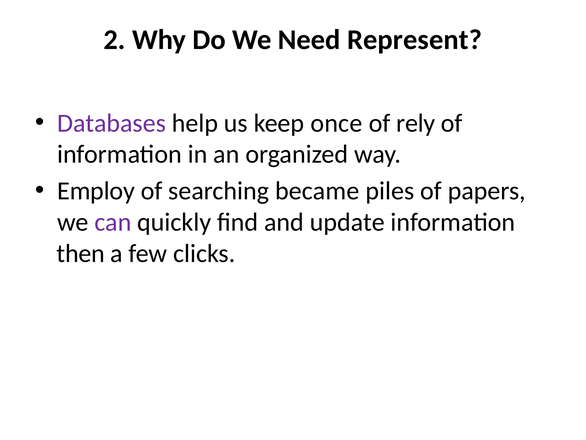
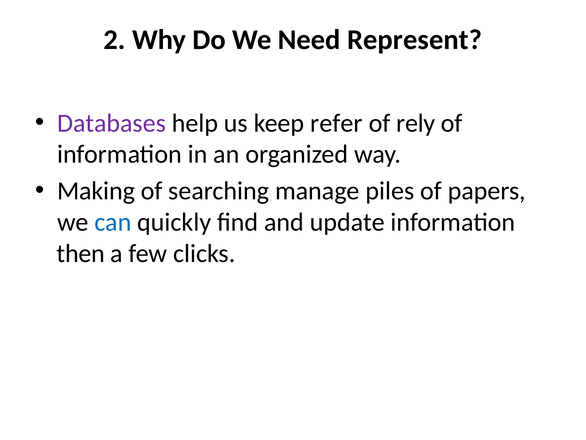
once: once -> refer (336, 123)
Employ: Employ -> Making (96, 191)
became: became -> manage (317, 191)
can colour: purple -> blue (113, 222)
